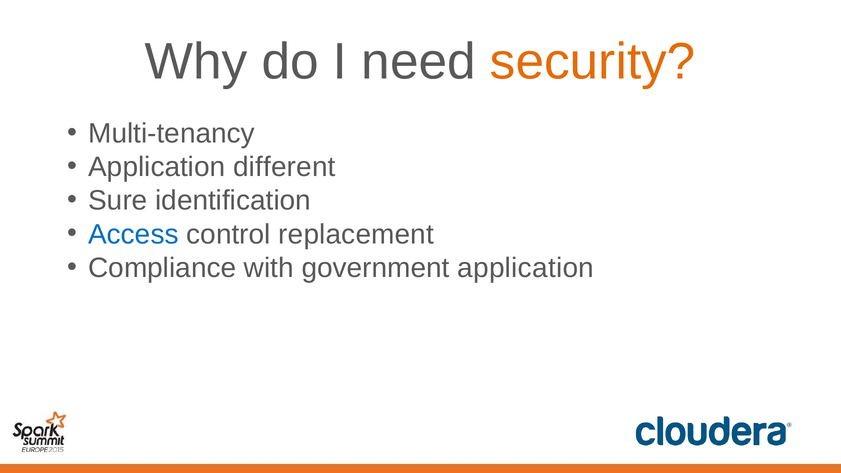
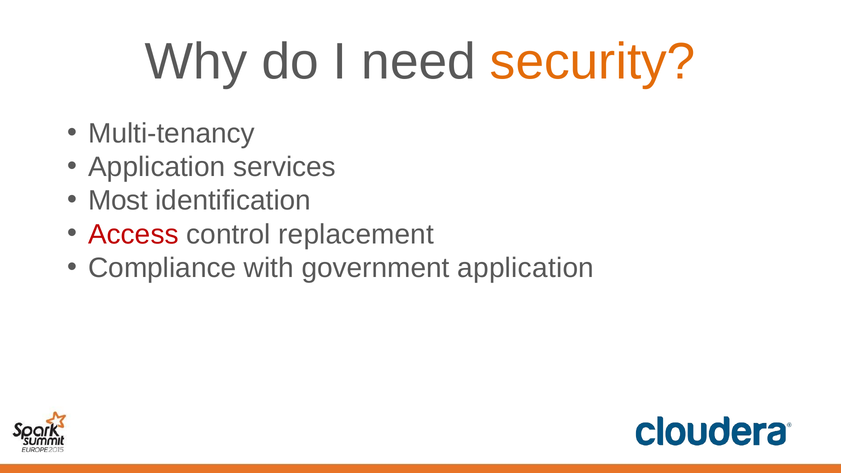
different: different -> services (284, 167)
Sure: Sure -> Most (118, 201)
Access colour: blue -> red (133, 234)
